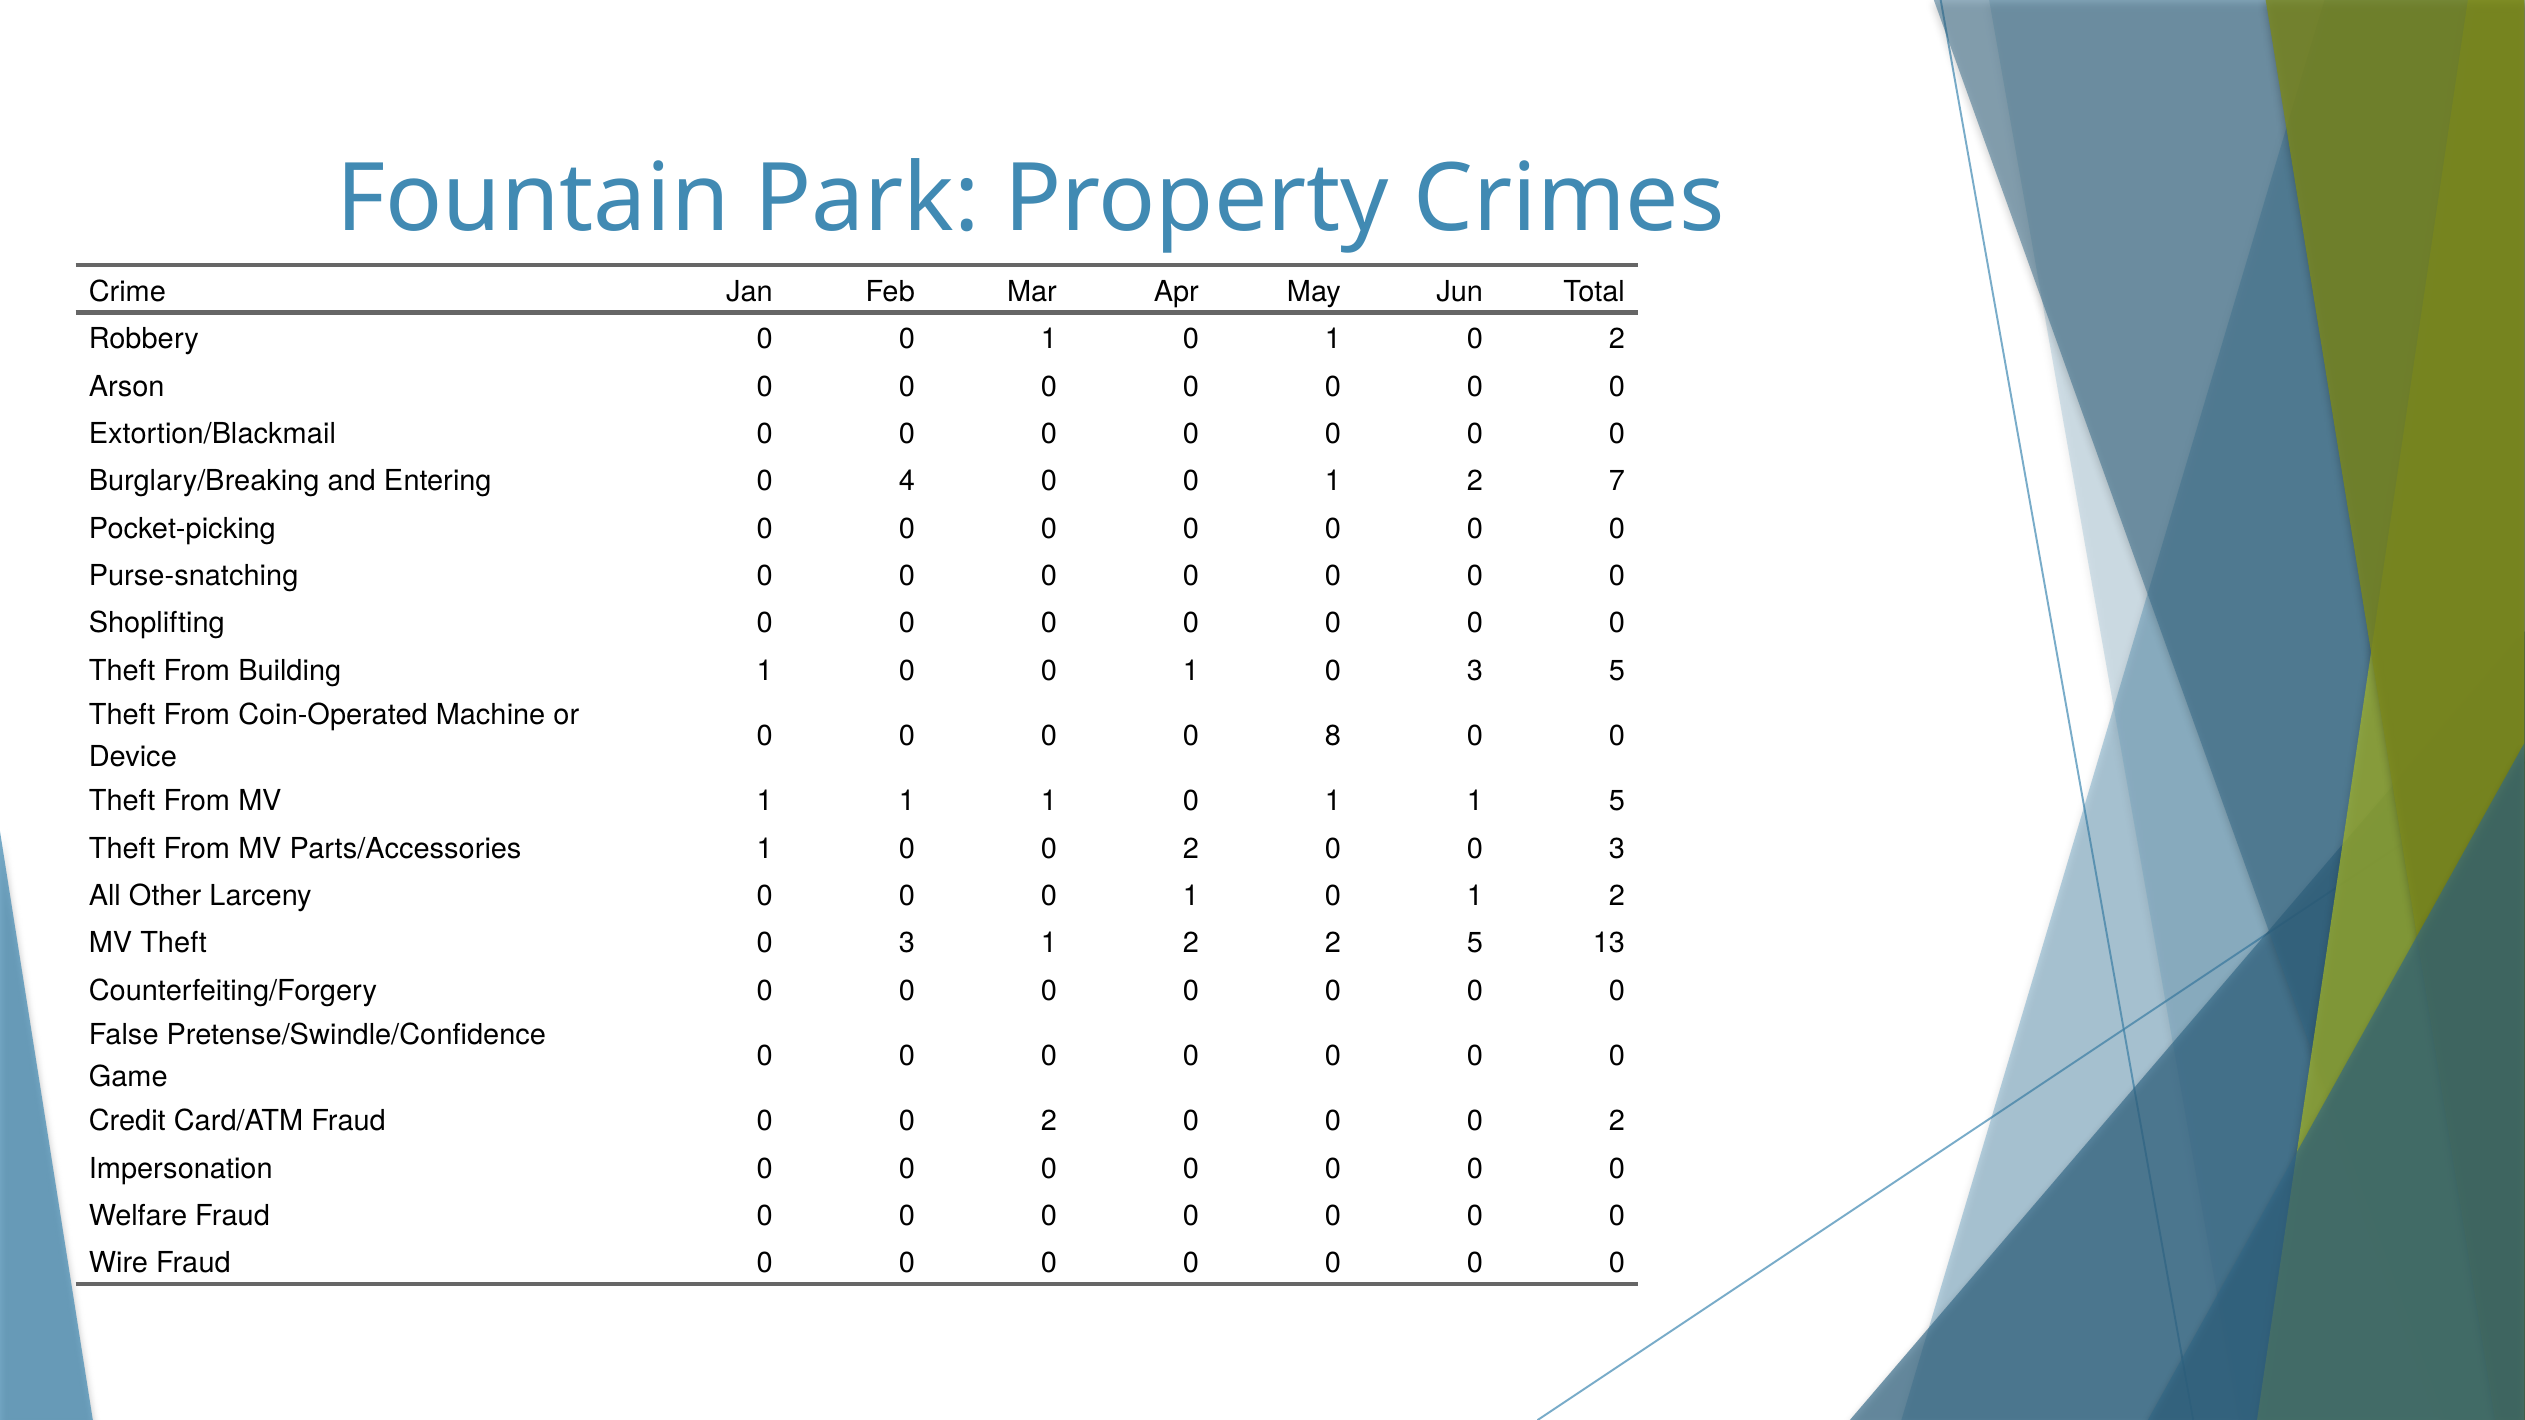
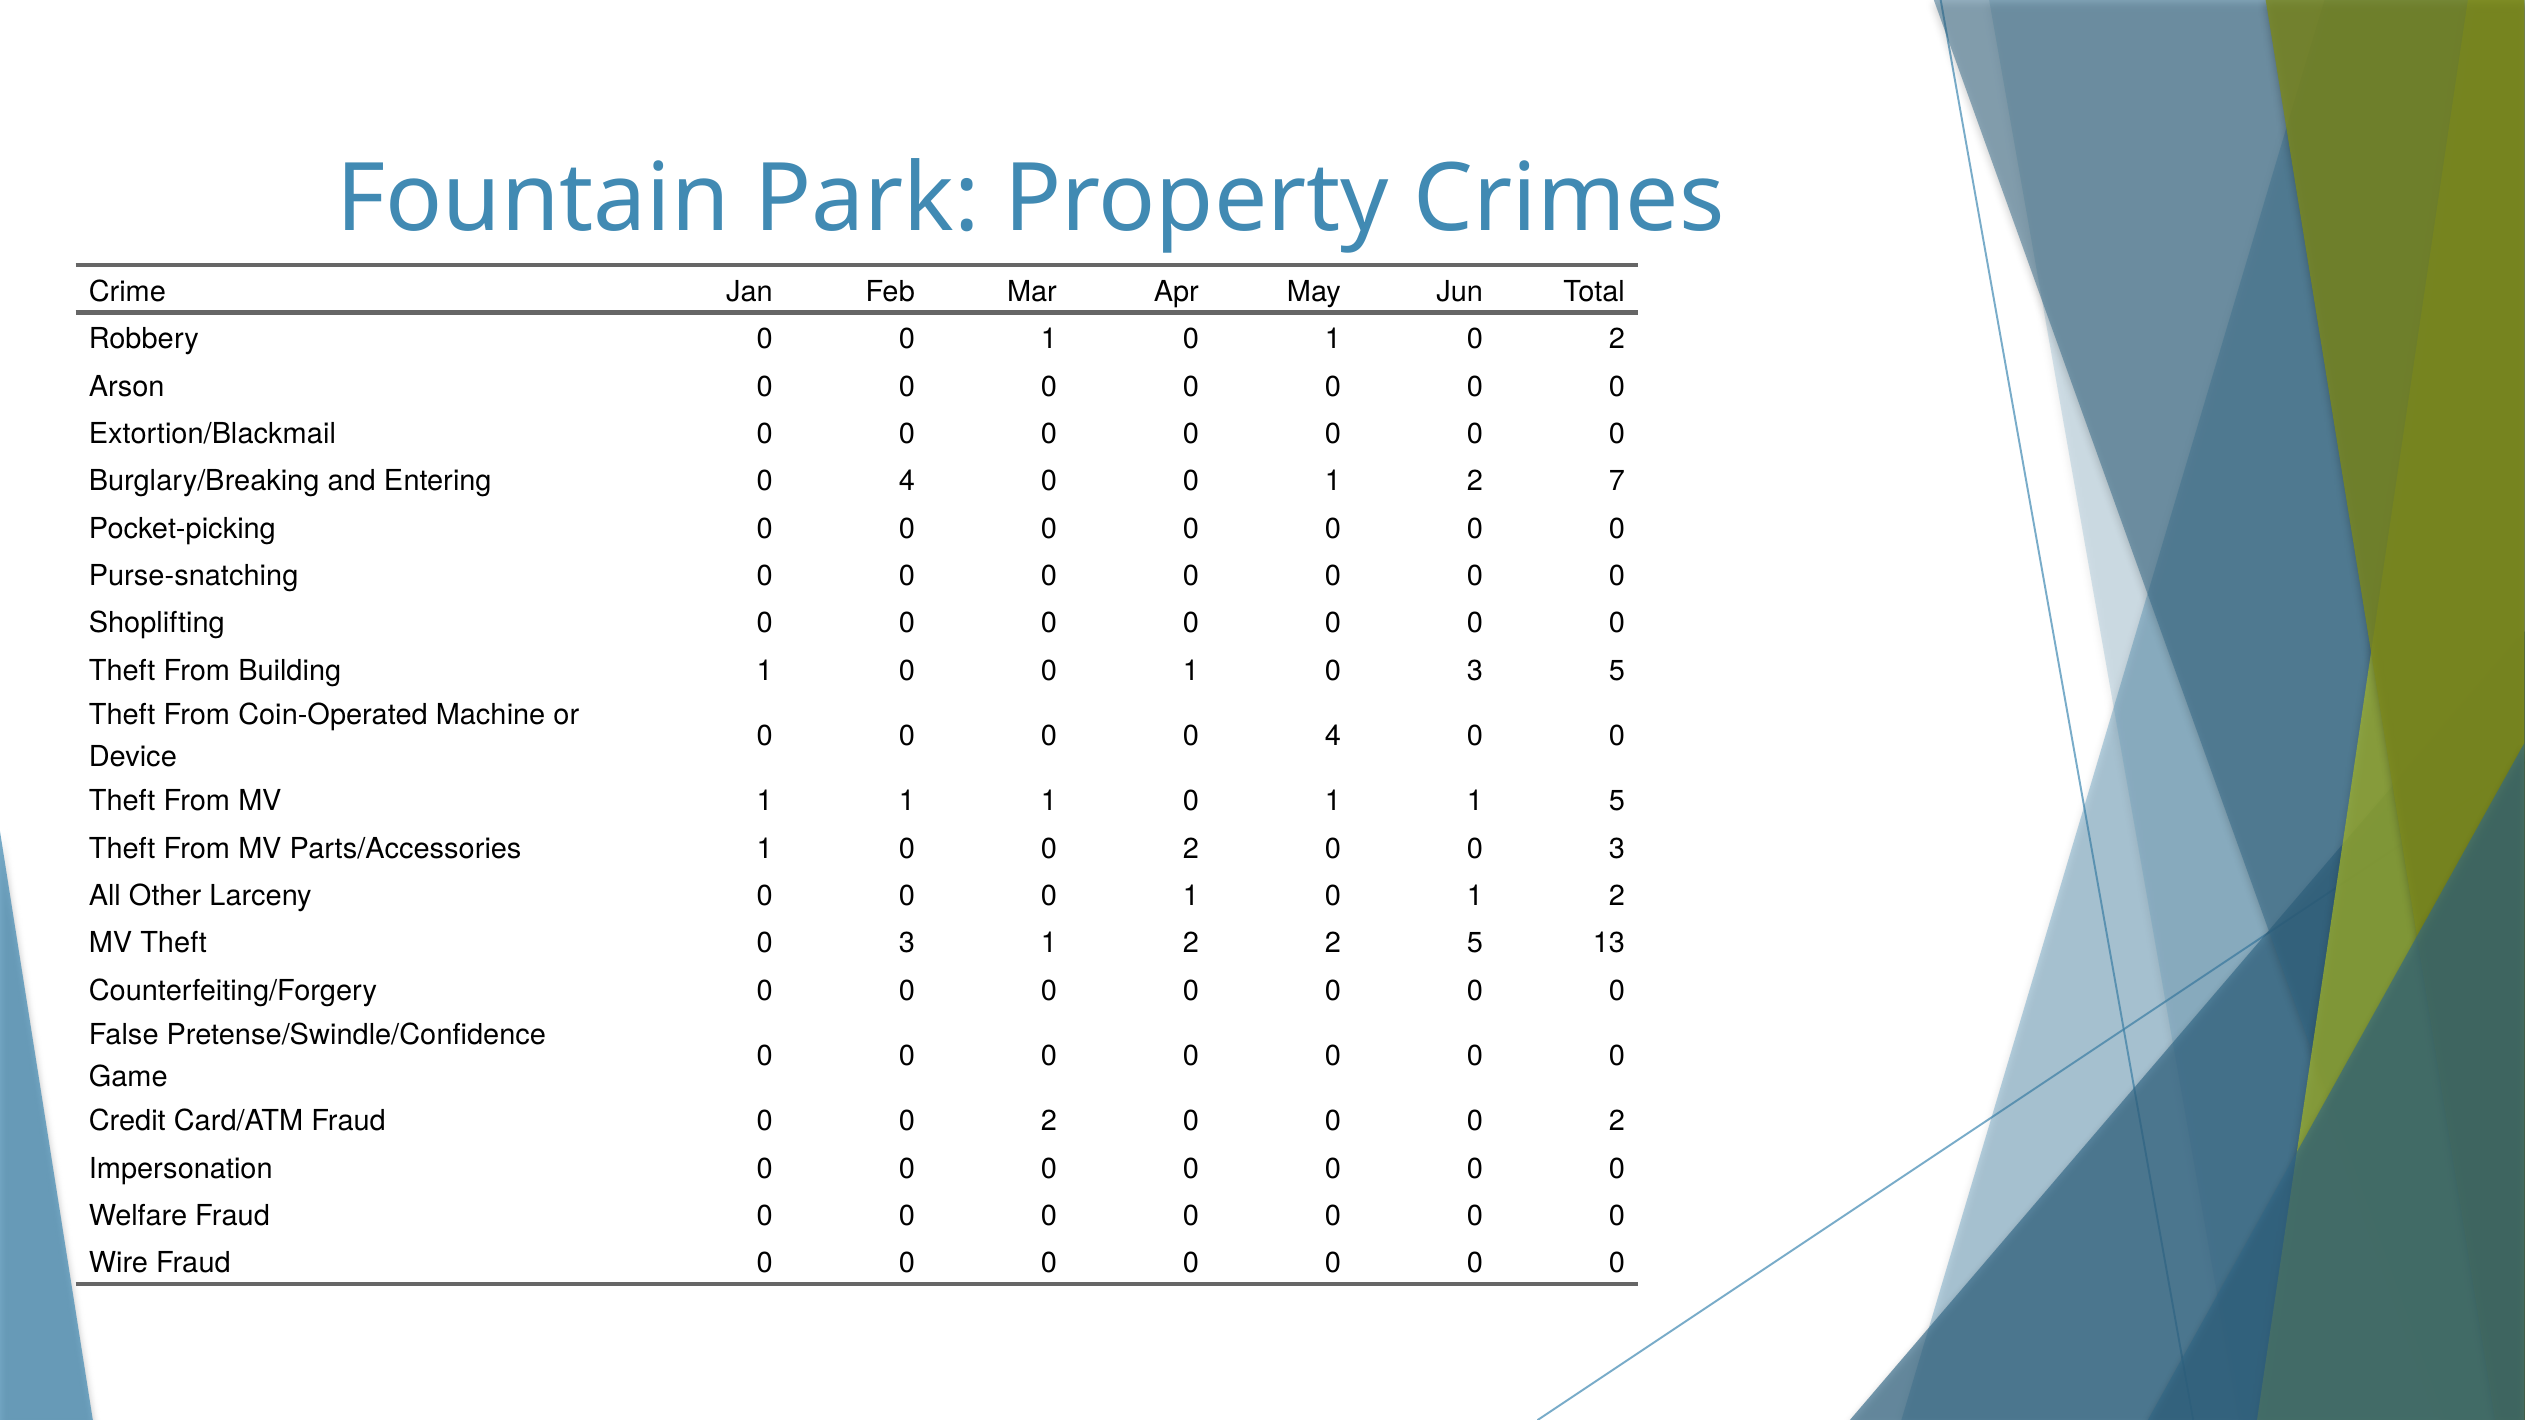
0 0 8: 8 -> 4 (1333, 736)
